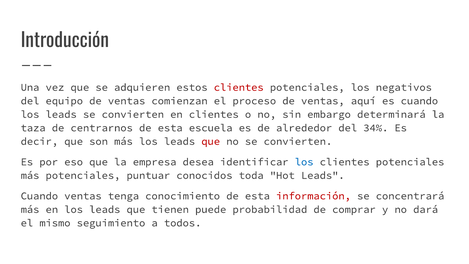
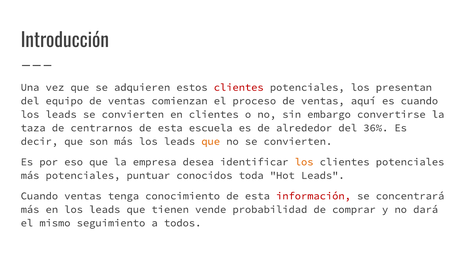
negativos: negativos -> presentan (404, 87)
determinará: determinará -> convertirse (391, 114)
34%: 34% -> 36% (376, 128)
que colour: red -> orange (211, 141)
los colour: blue -> orange (304, 162)
puede: puede -> vende (211, 209)
